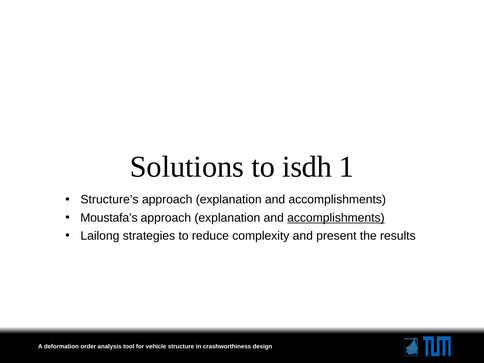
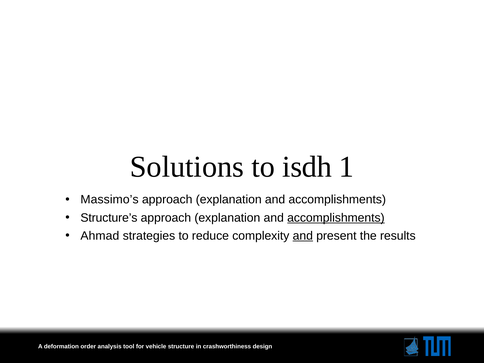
Structure’s: Structure’s -> Massimo’s (110, 200)
Moustafa’s: Moustafa’s -> Structure’s (109, 218)
Lailong: Lailong -> Ahmad (100, 236)
and underline: none -> present (303, 236)
